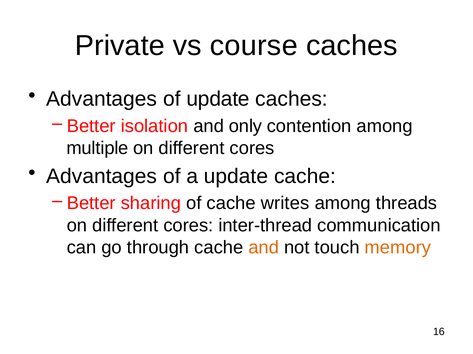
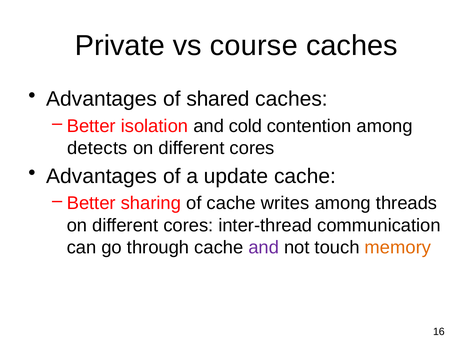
of update: update -> shared (218, 99)
only: only -> cold (246, 126)
multiple: multiple -> detects (97, 148)
and colour: orange -> purple (264, 248)
